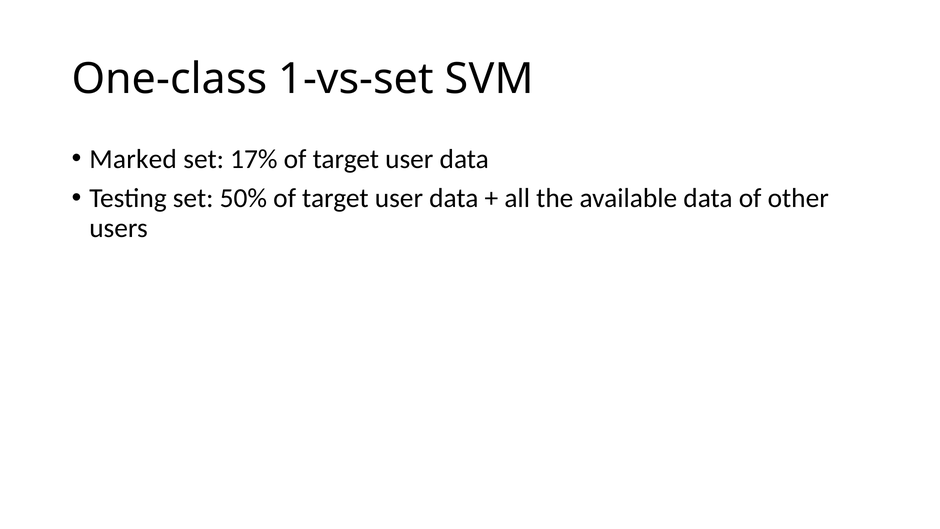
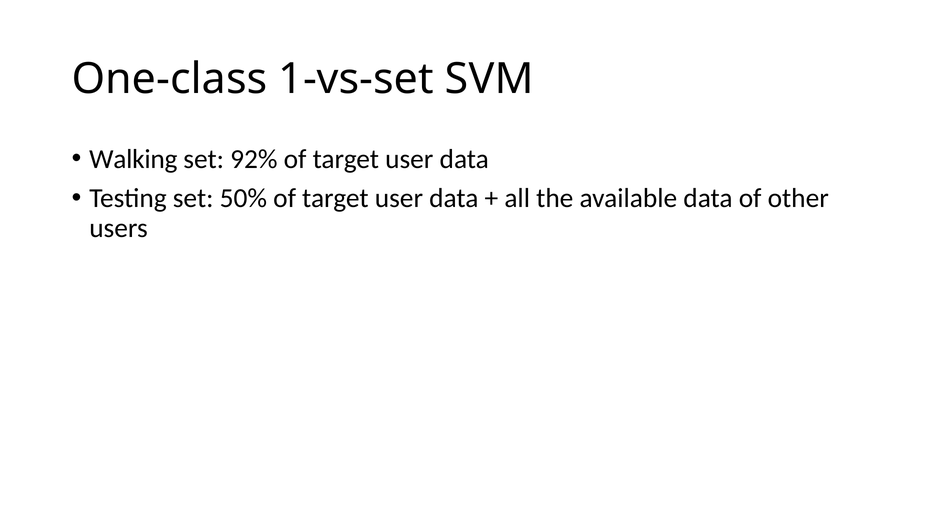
Marked: Marked -> Walking (133, 159)
17%: 17% -> 92% (254, 159)
